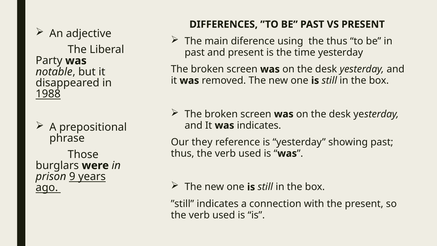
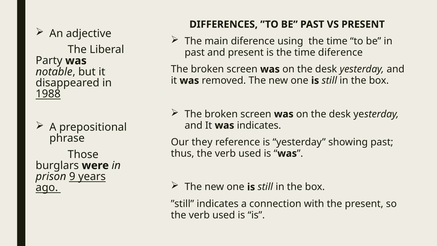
using the thus: thus -> time (337, 41)
time yesterday: yesterday -> diference (340, 52)
